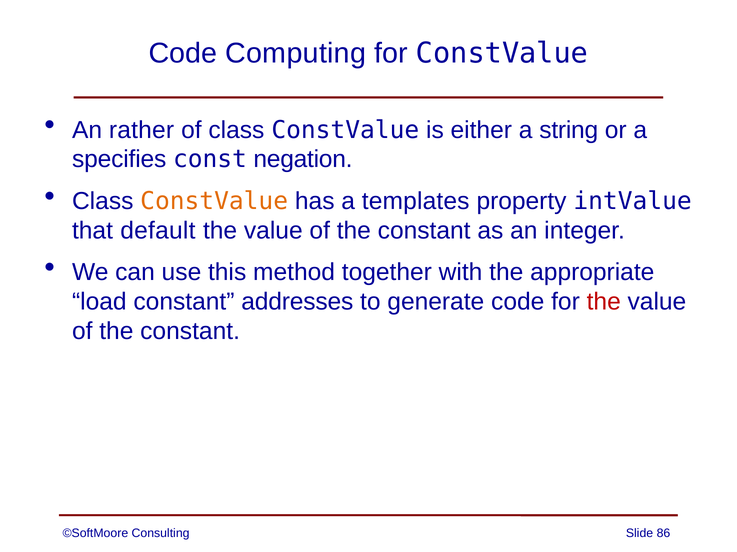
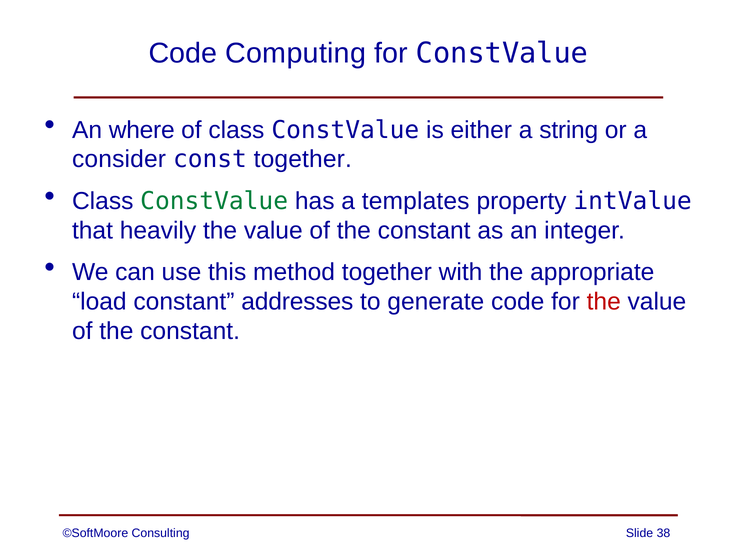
rather: rather -> where (142, 130)
specifies: specifies -> consider (119, 160)
const negation: negation -> together (303, 160)
ConstValue colour: orange -> green (214, 201)
default: default -> heavily (158, 231)
86: 86 -> 38 (663, 534)
